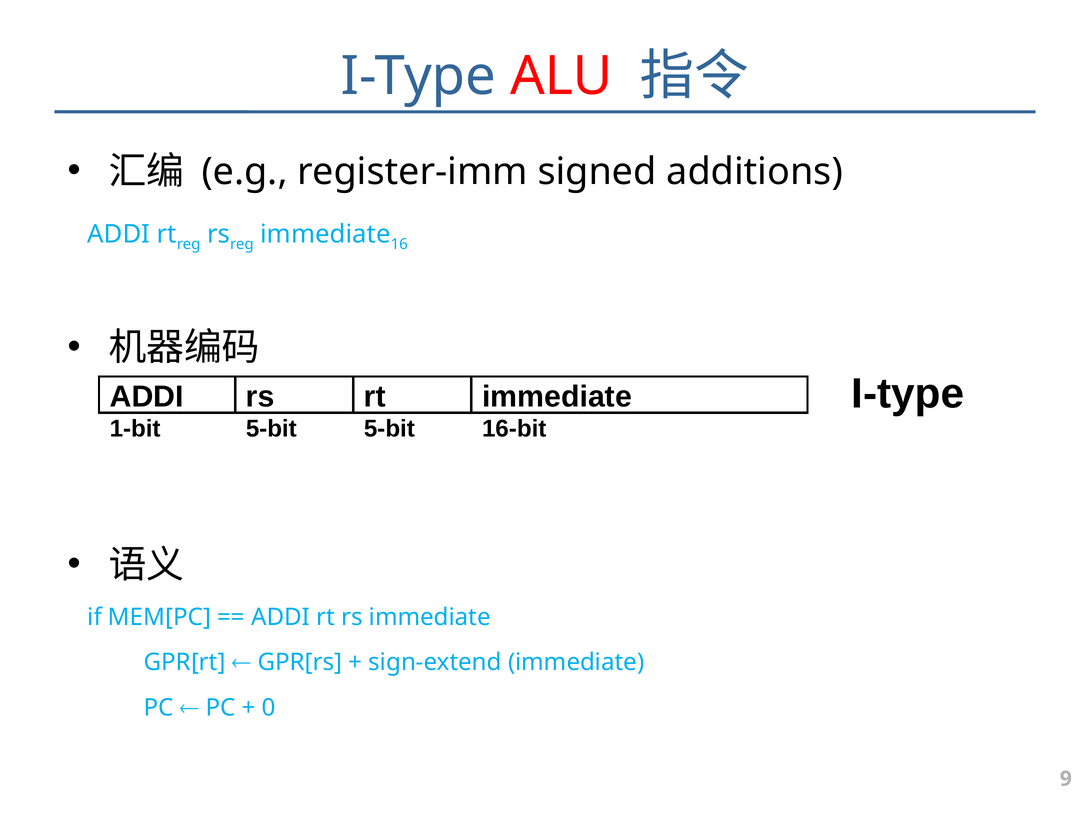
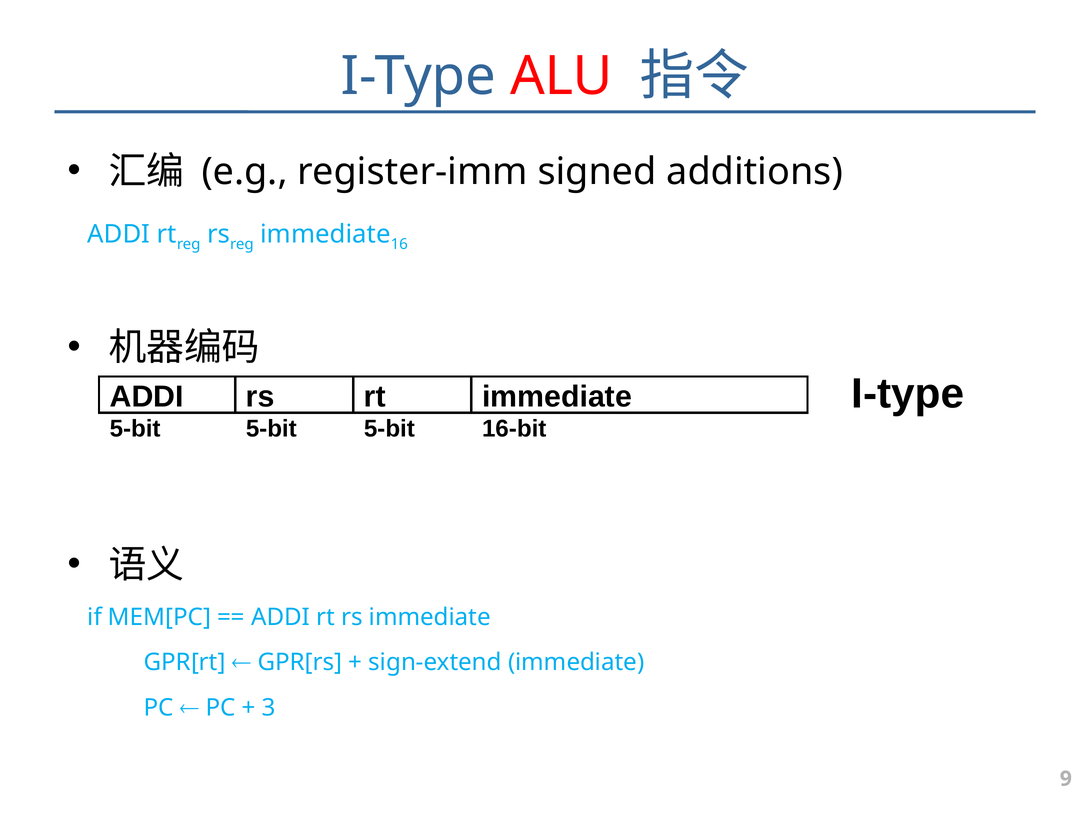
1-bit: 1-bit -> 5-bit (135, 429)
0: 0 -> 3 (269, 708)
